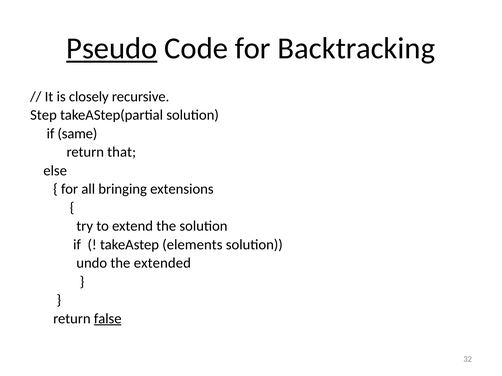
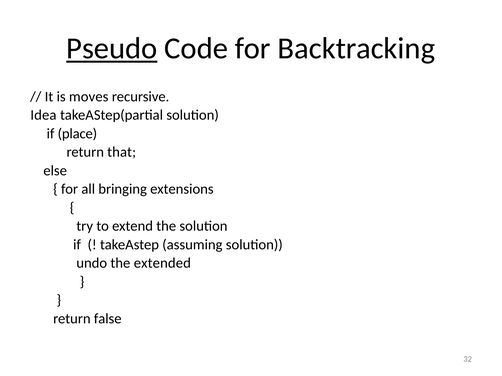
closely: closely -> moves (89, 97)
Step: Step -> Idea (43, 115)
same: same -> place (77, 134)
elements: elements -> assuming (192, 245)
false underline: present -> none (108, 319)
